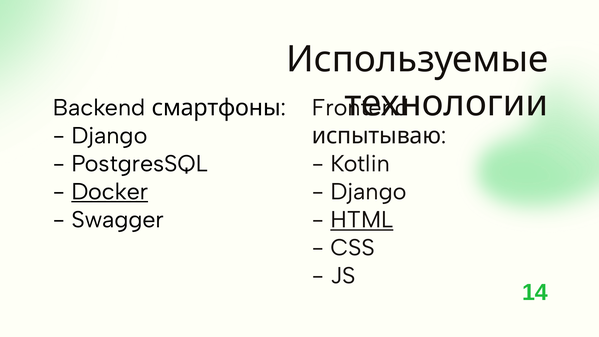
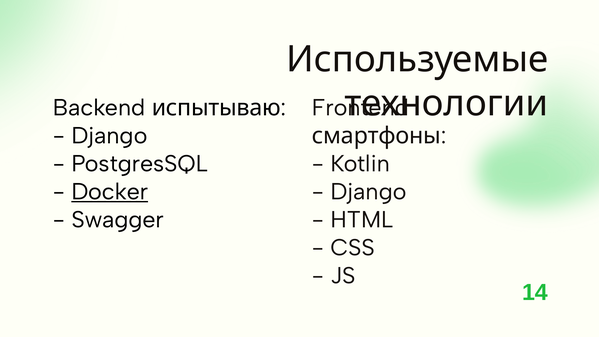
смартфоны: смартфоны -> испытываю (216, 108)
испытываю: испытываю -> смартфоны (376, 136)
HTML underline: present -> none (362, 220)
